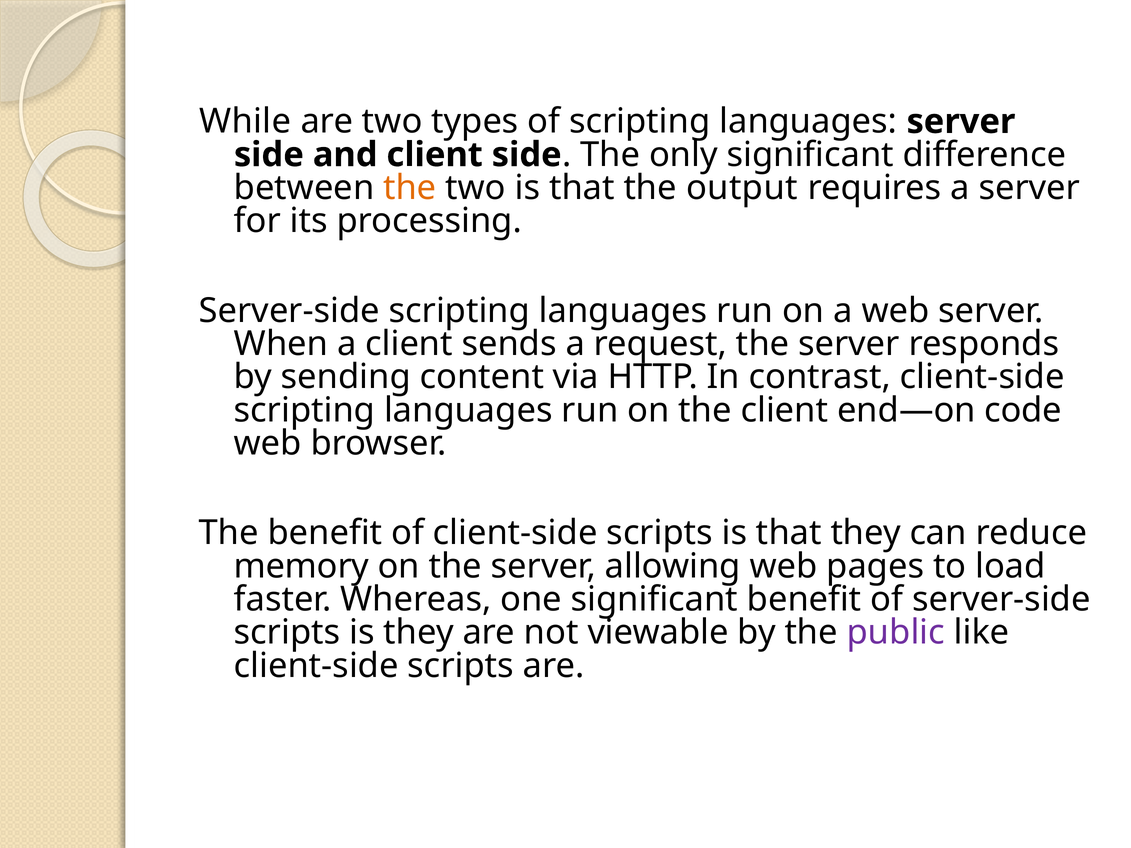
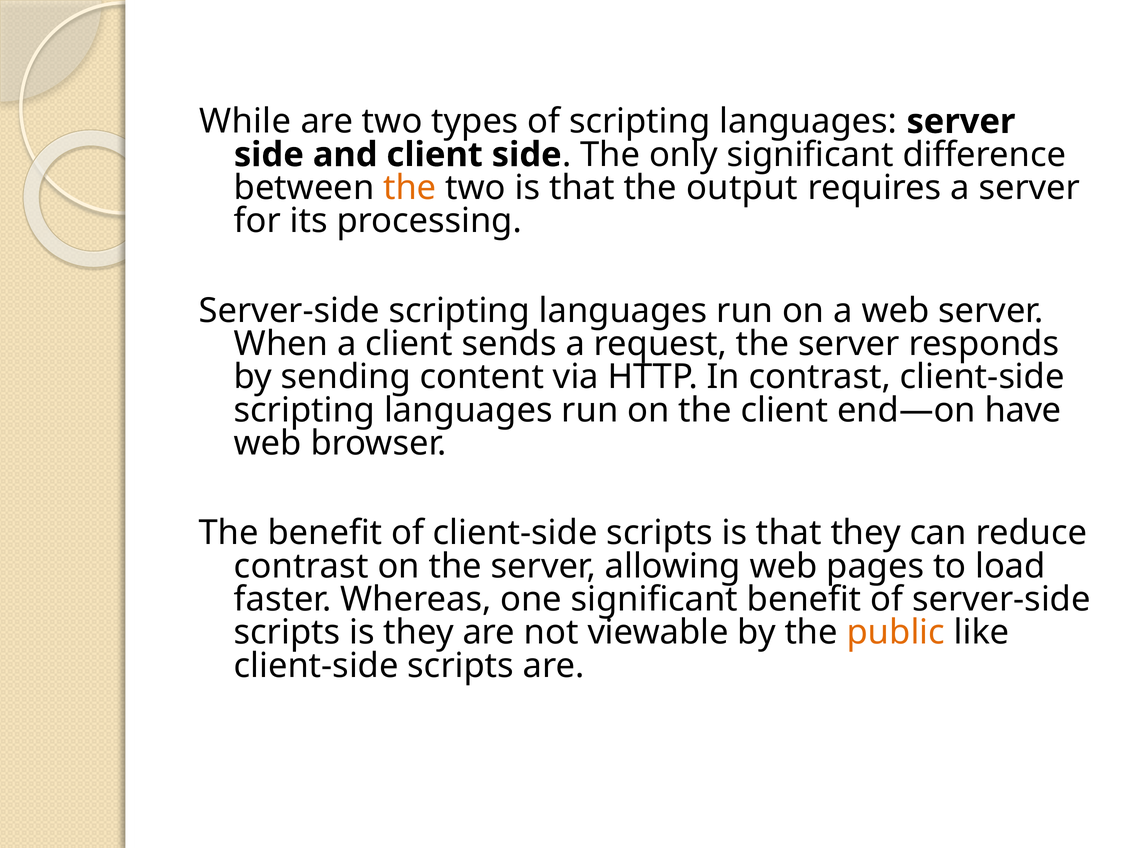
code: code -> have (1023, 410)
memory: memory -> contrast (301, 566)
public colour: purple -> orange (896, 633)
